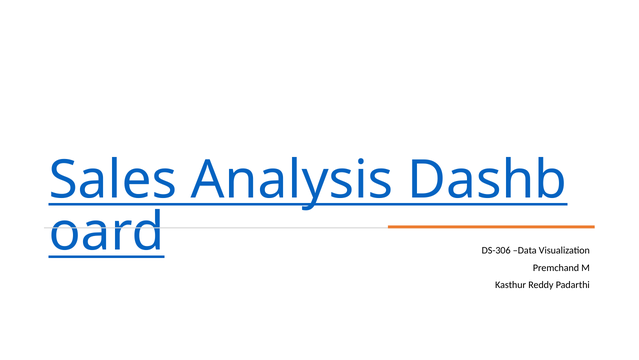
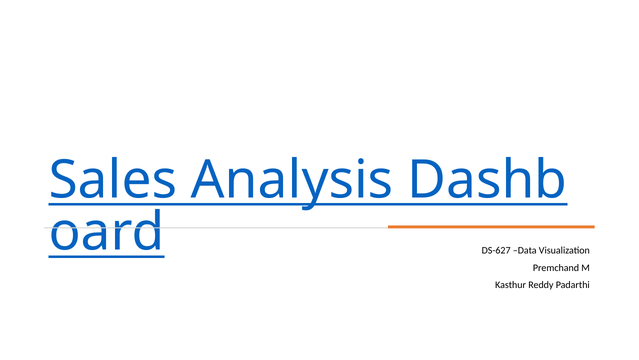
DS-306: DS-306 -> DS-627 (496, 250)
